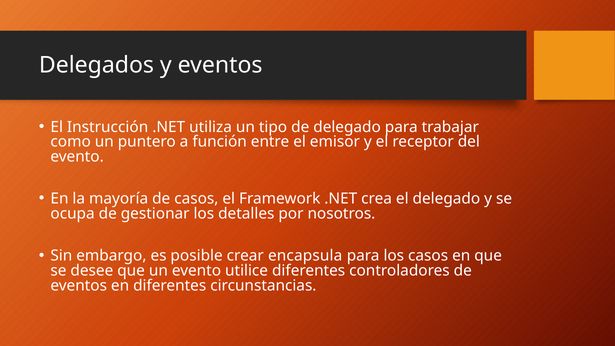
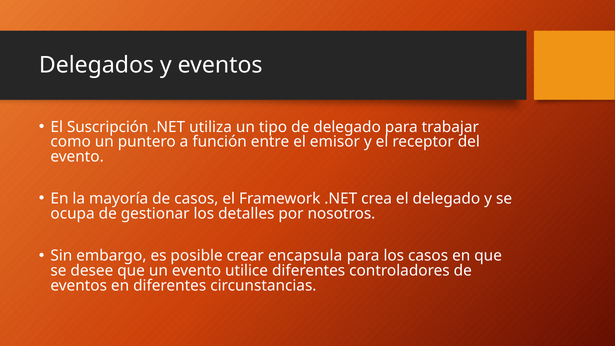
Instrucción: Instrucción -> Suscripción (108, 127)
